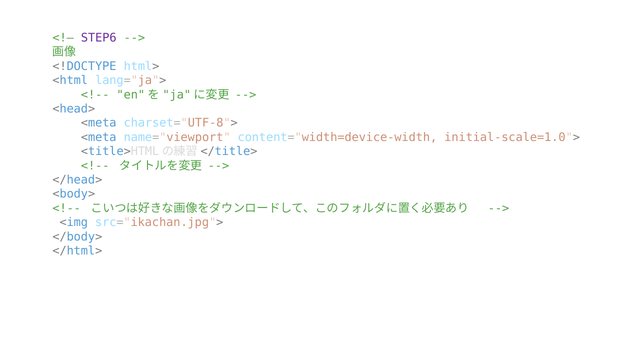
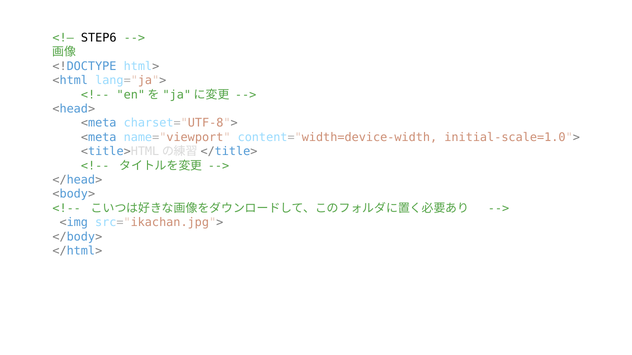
STEP6 colour: purple -> black (99, 38)
